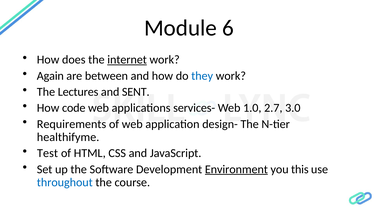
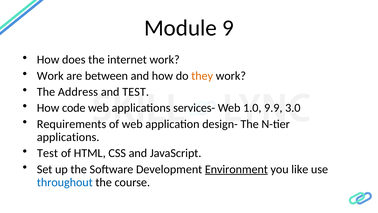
6: 6 -> 9 (228, 28)
internet underline: present -> none (127, 60)
Again: Again -> Work (50, 76)
they colour: blue -> orange (202, 76)
Lectures: Lectures -> Address (78, 92)
and SENT: SENT -> TEST (136, 92)
2.7: 2.7 -> 9.9 (273, 108)
healthifyme: healthifyme -> applications (68, 137)
this: this -> like (300, 169)
